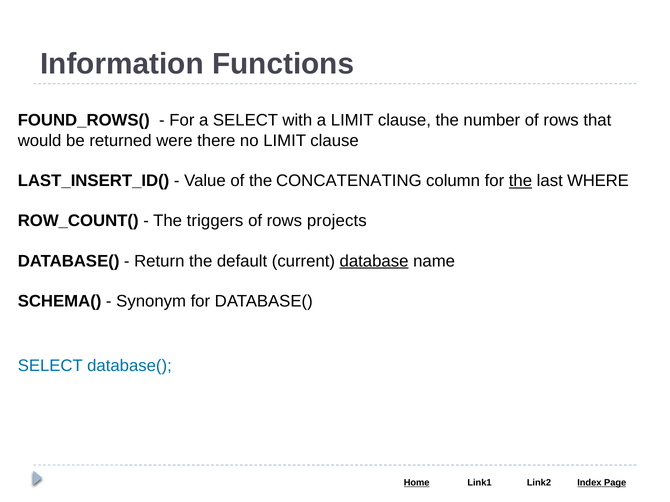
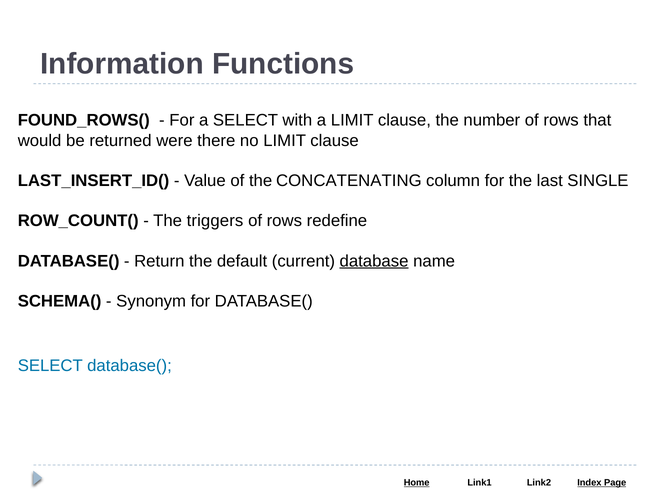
the underline: present -> none (520, 181)
WHERE: WHERE -> SINGLE (598, 181)
projects: projects -> redefine (337, 221)
